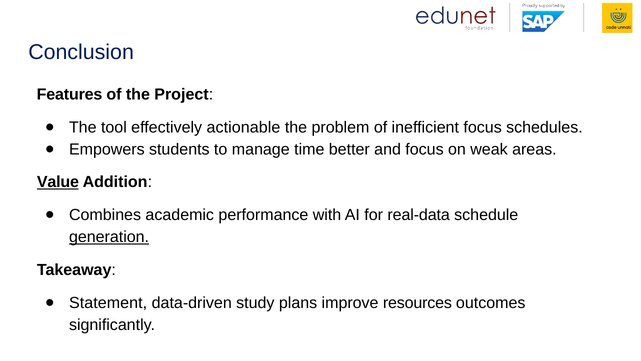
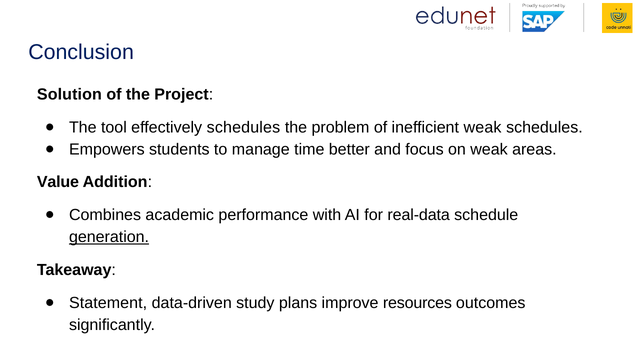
Features: Features -> Solution (69, 94)
effectively actionable: actionable -> schedules (243, 127)
inefficient focus: focus -> weak (483, 127)
Value underline: present -> none (58, 182)
